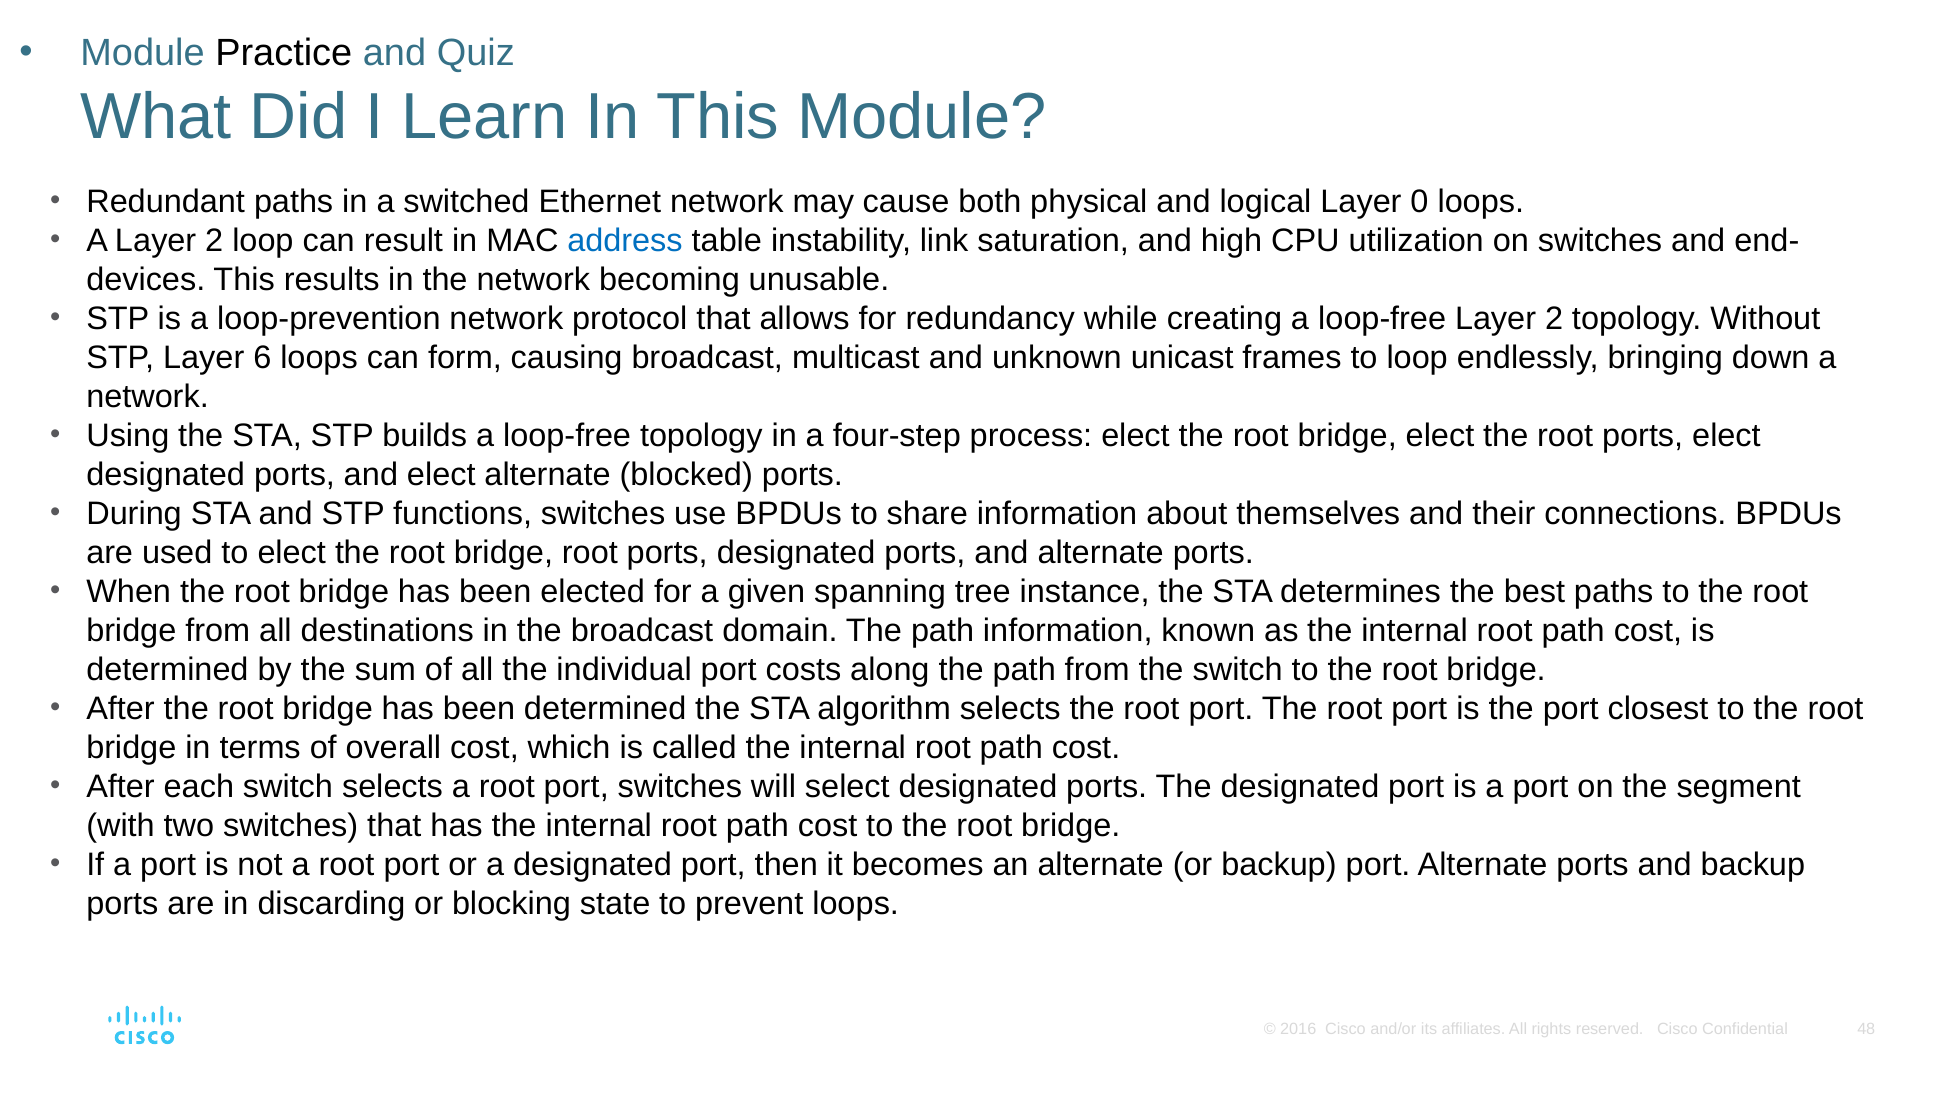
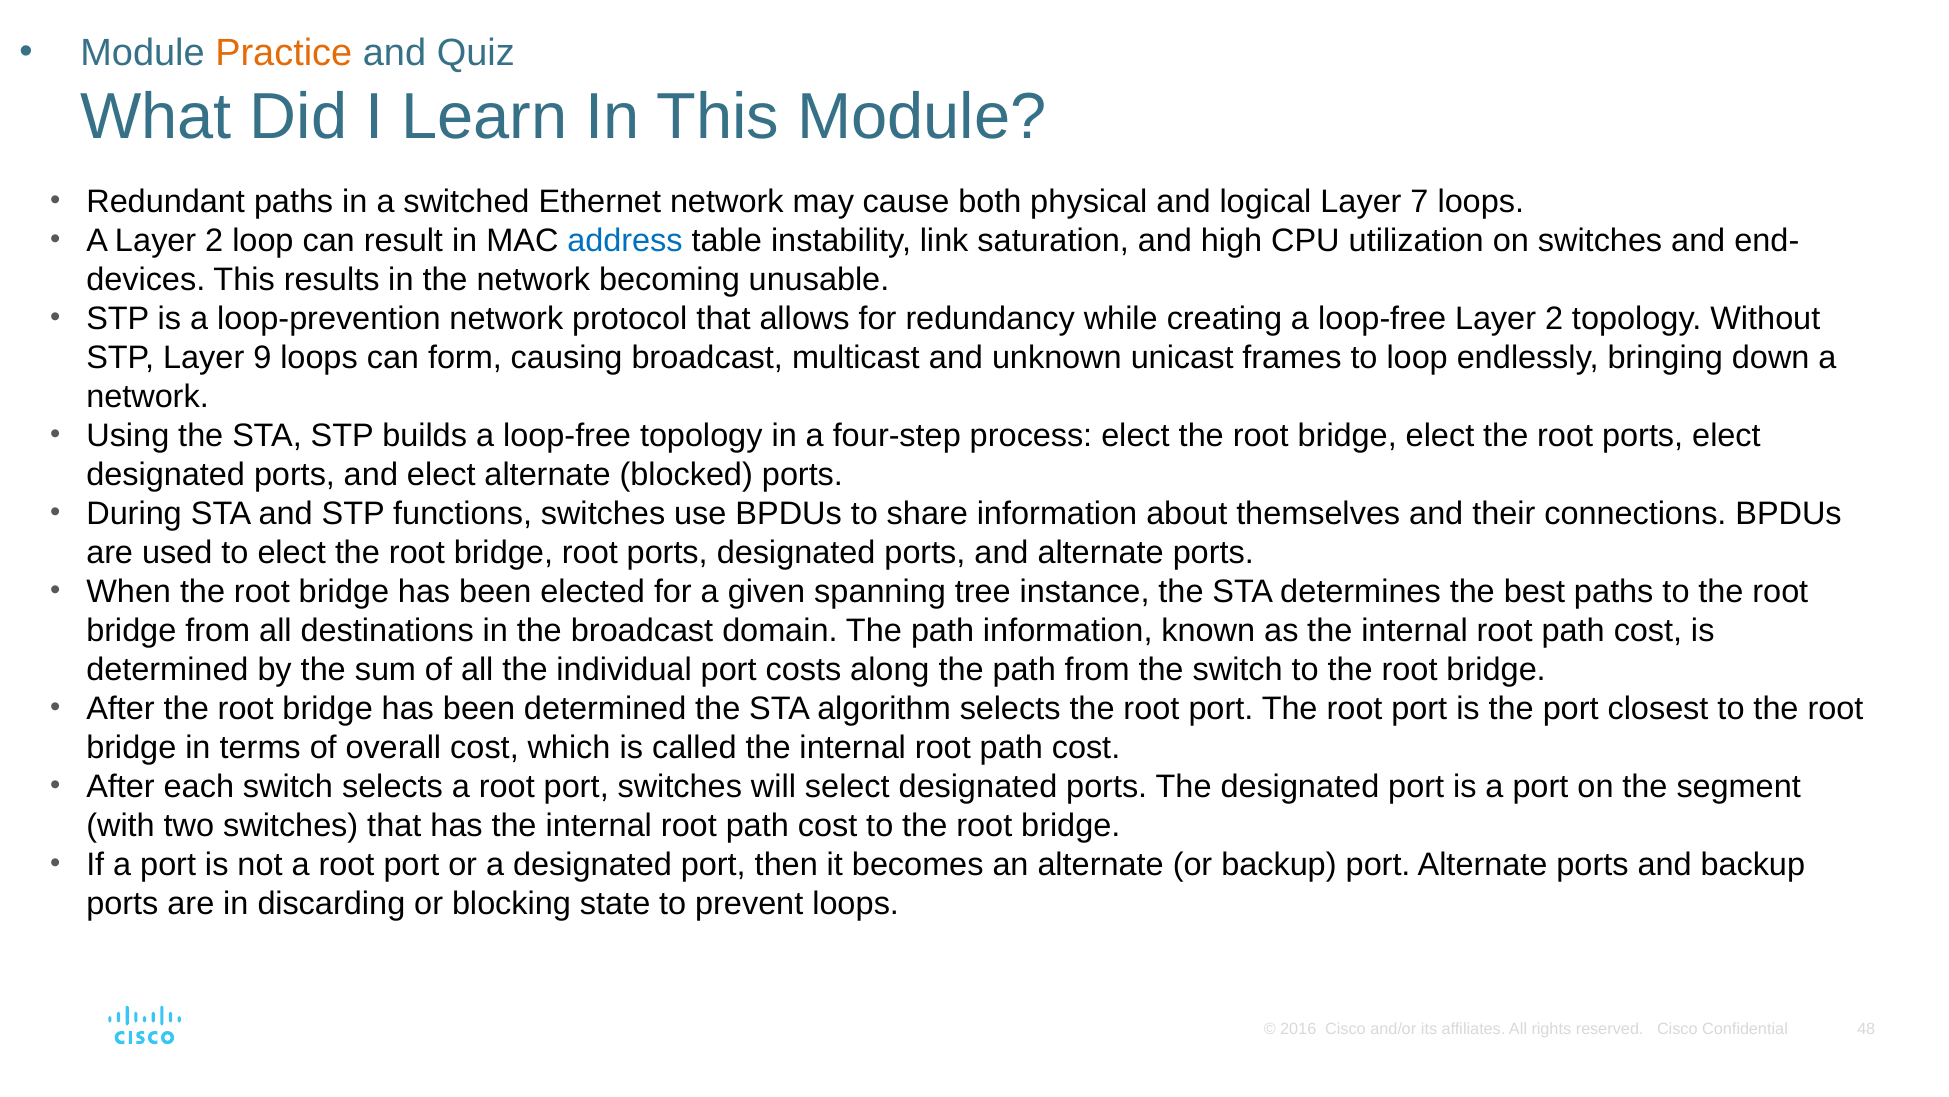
Practice colour: black -> orange (284, 53)
0: 0 -> 7 (1419, 202)
6: 6 -> 9 (262, 358)
